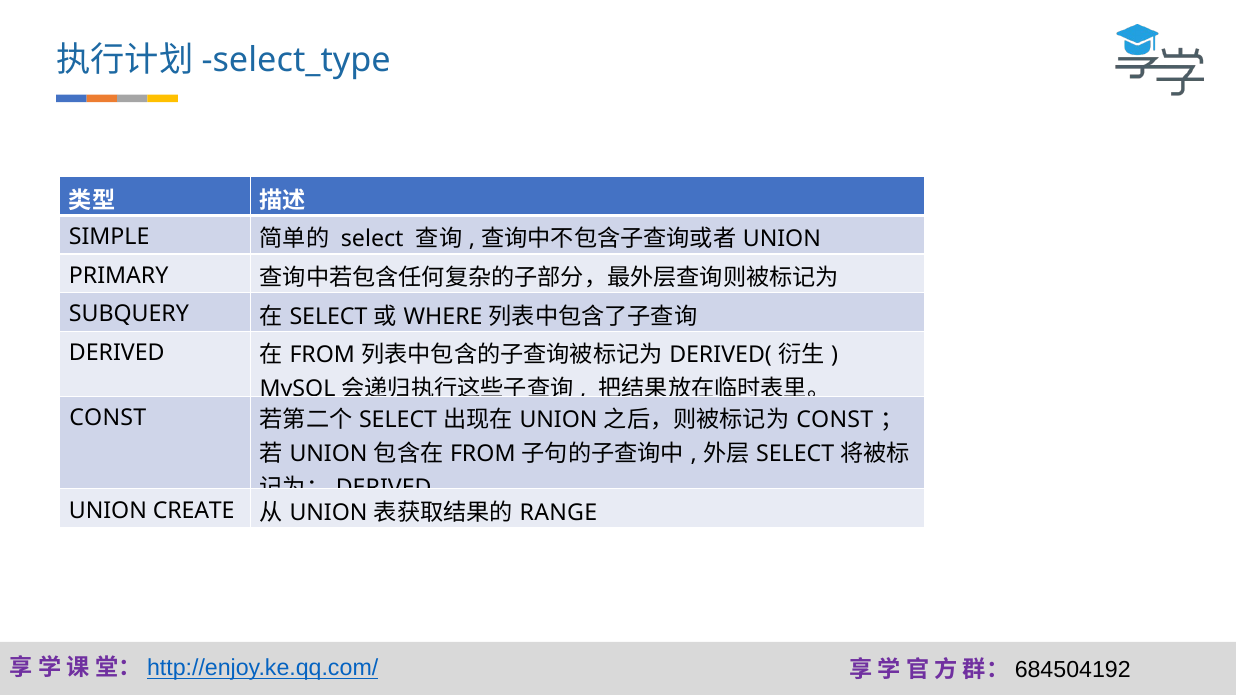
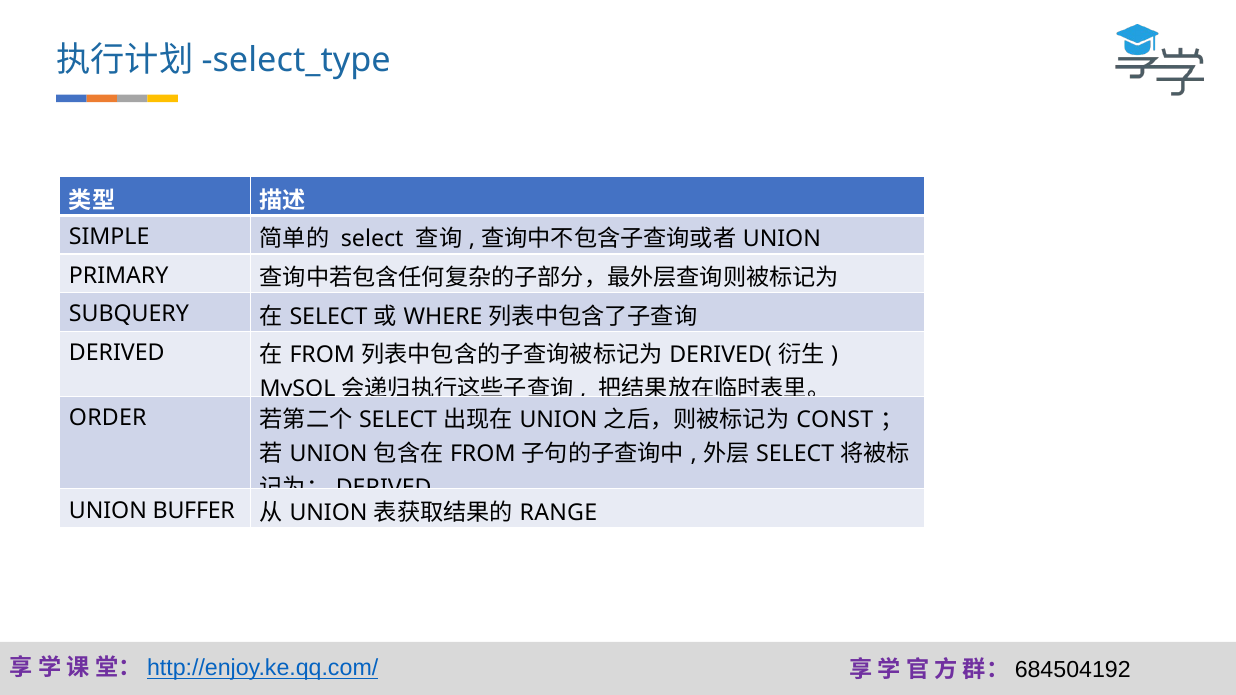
CONST: CONST -> ORDER (108, 418)
CREATE: CREATE -> BUFFER (194, 511)
